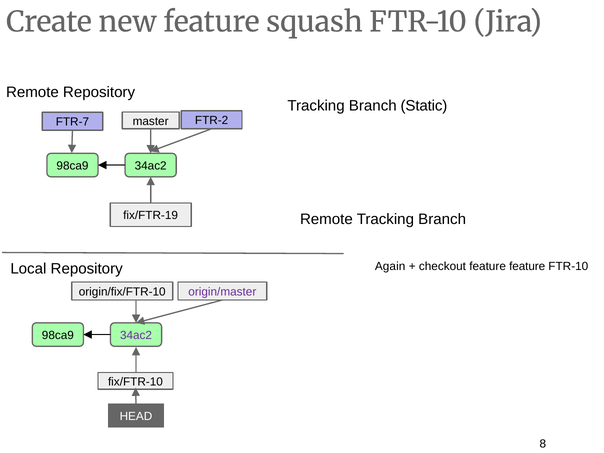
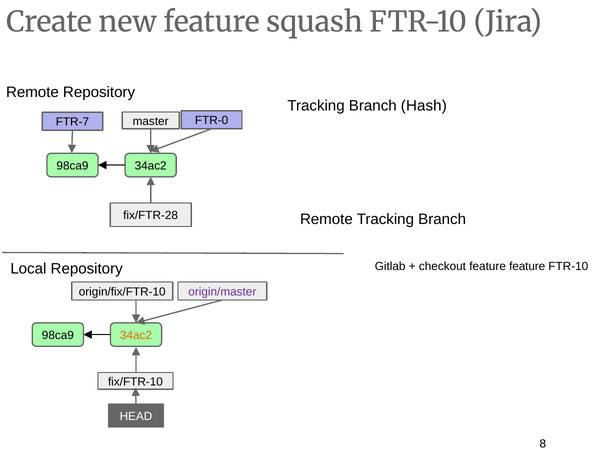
Static: Static -> Hash (424, 106)
FTR-2: FTR-2 -> FTR-0 (212, 121)
fix/FTR-19: fix/FTR-19 -> fix/FTR-28 (151, 216)
Again: Again -> Gitlab (390, 266)
34ac2 colour: purple -> orange (136, 335)
